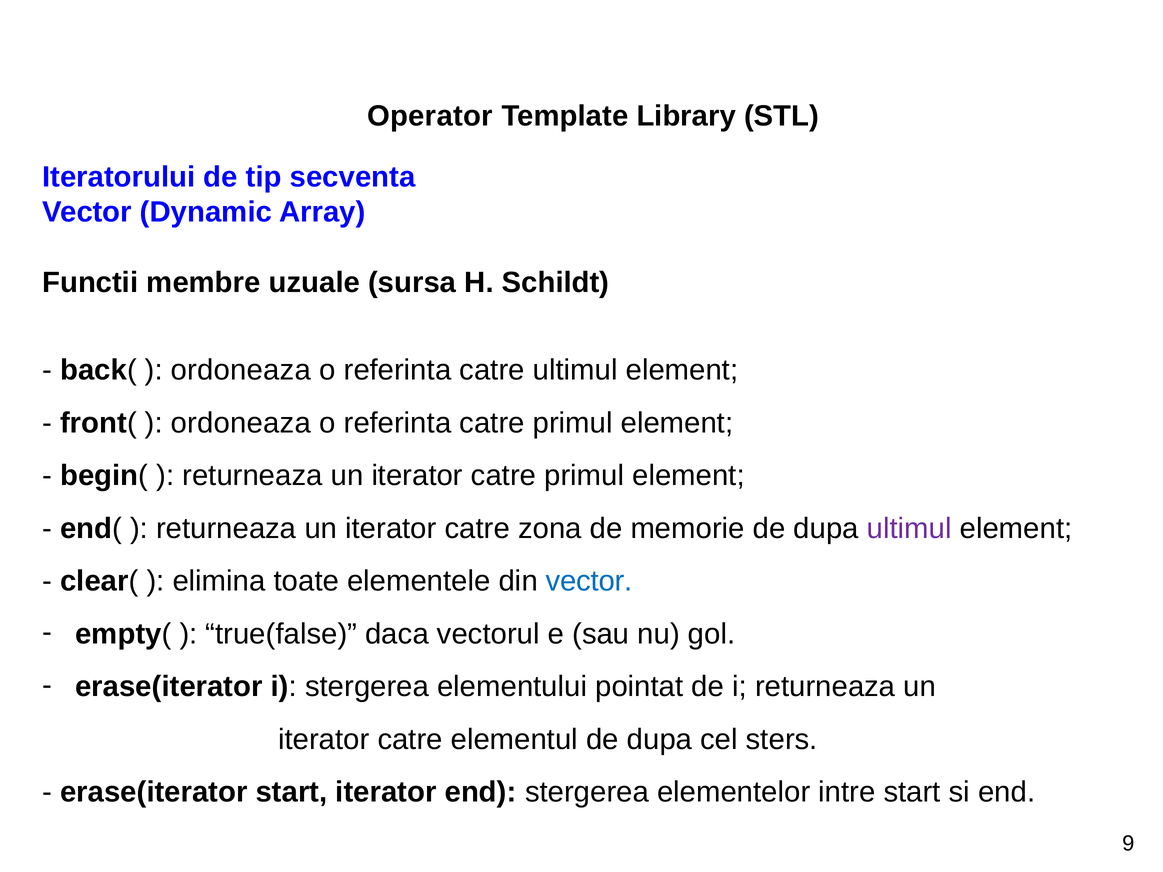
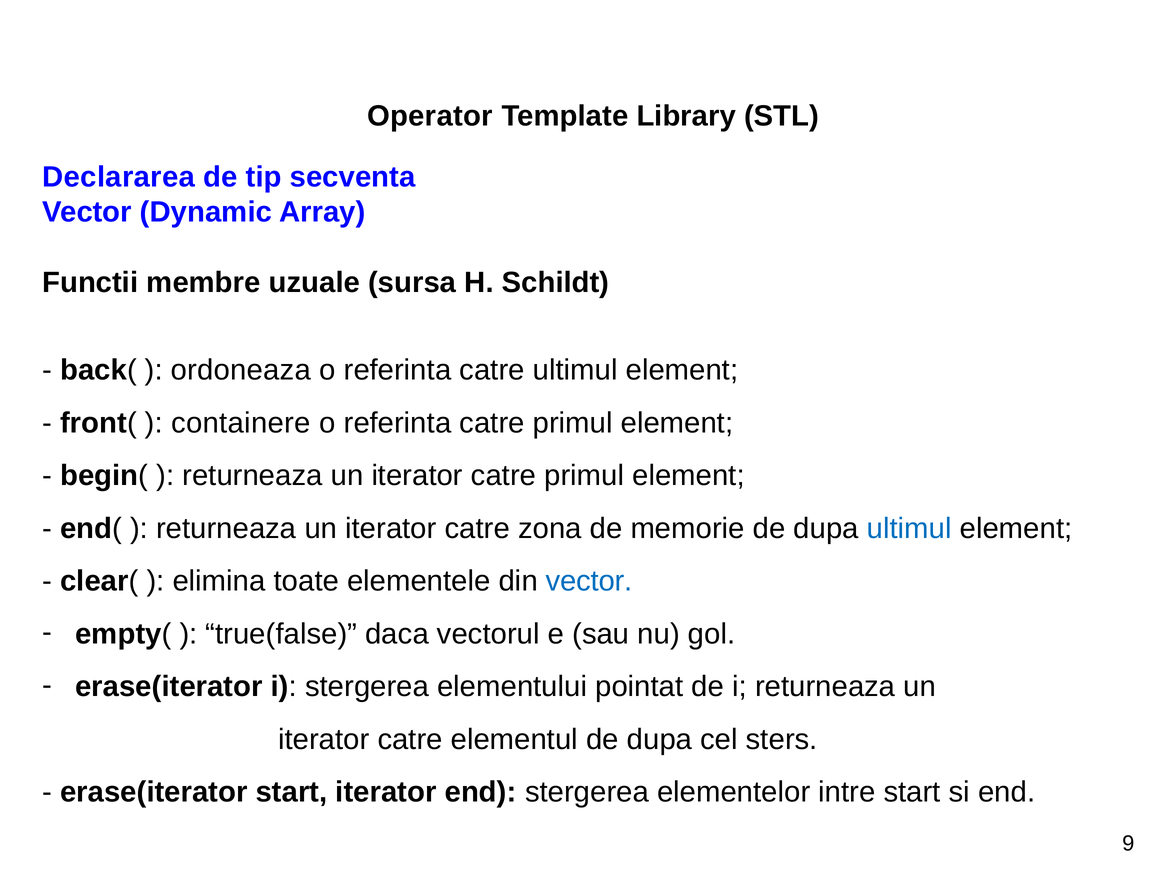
Iteratorului: Iteratorului -> Declararea (119, 177)
ordoneaza: ordoneaza -> containere (241, 423)
ultimul colour: purple -> blue (909, 529)
